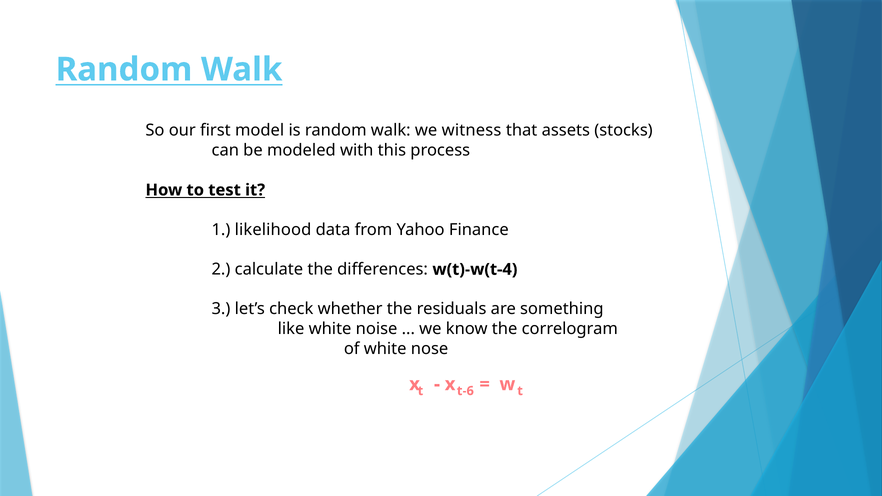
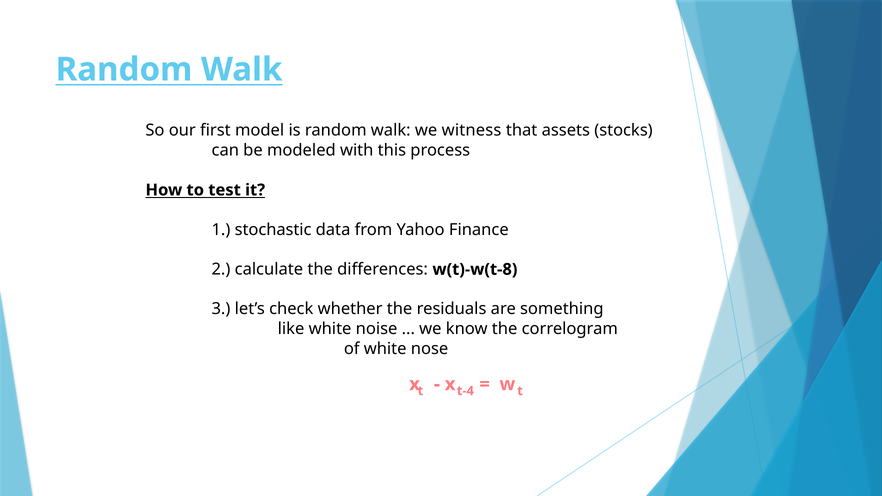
likelihood: likelihood -> stochastic (273, 230)
w(t)-w(t-4: w(t)-w(t-4 -> w(t)-w(t-8 (475, 269)
t-6: t-6 -> t-4 (465, 391)
